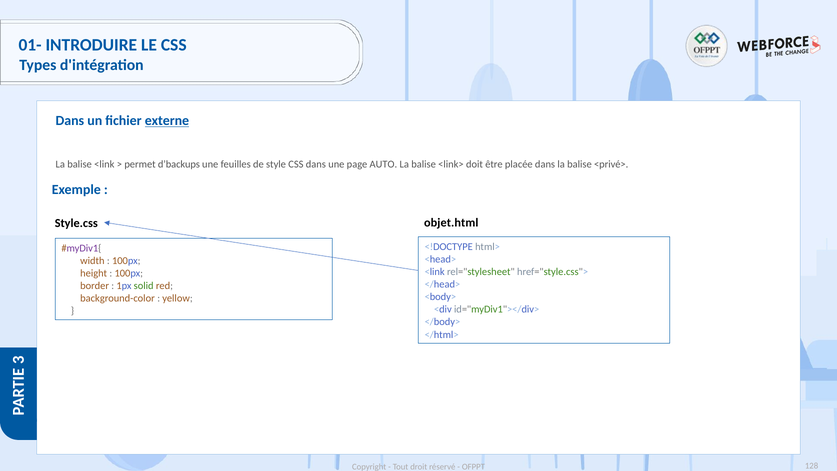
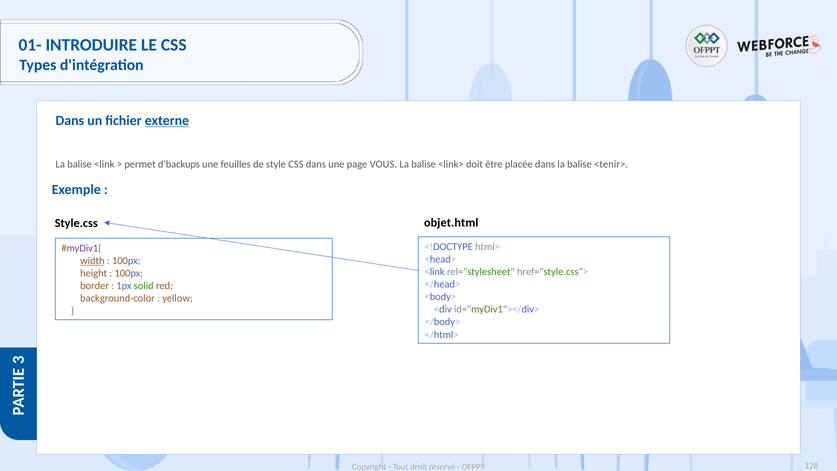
AUTO: AUTO -> VOUS (383, 164)
<privé>: <privé> -> <tenir> (611, 164)
width underline: none -> present (92, 261)
